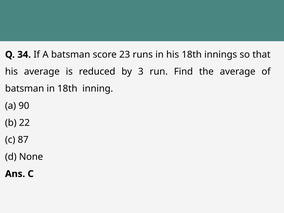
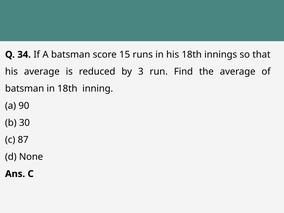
23: 23 -> 15 (125, 55)
22: 22 -> 30 (24, 123)
